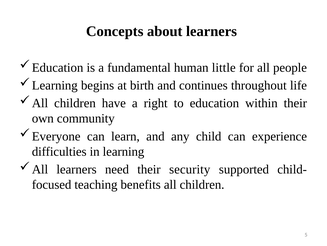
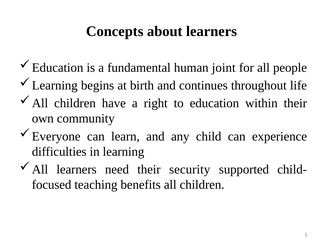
little: little -> joint (224, 67)
